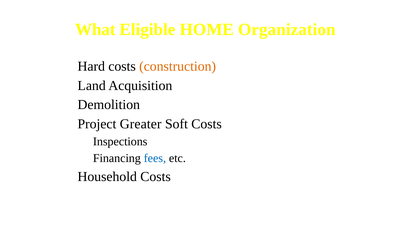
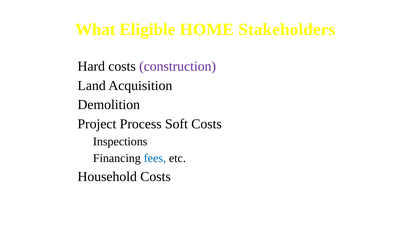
Organization: Organization -> Stakeholders (287, 29)
construction colour: orange -> purple (178, 66)
Greater: Greater -> Process (141, 124)
